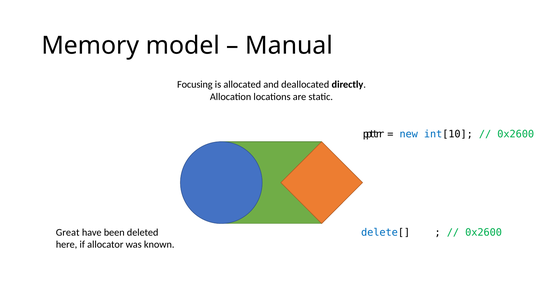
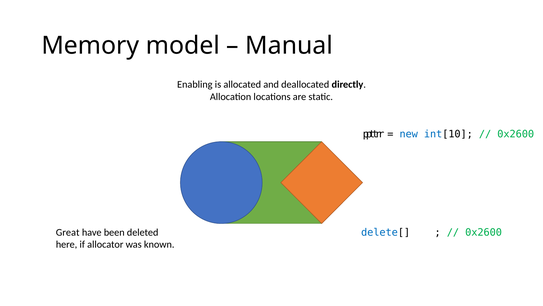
Focusing: Focusing -> Enabling (195, 84)
